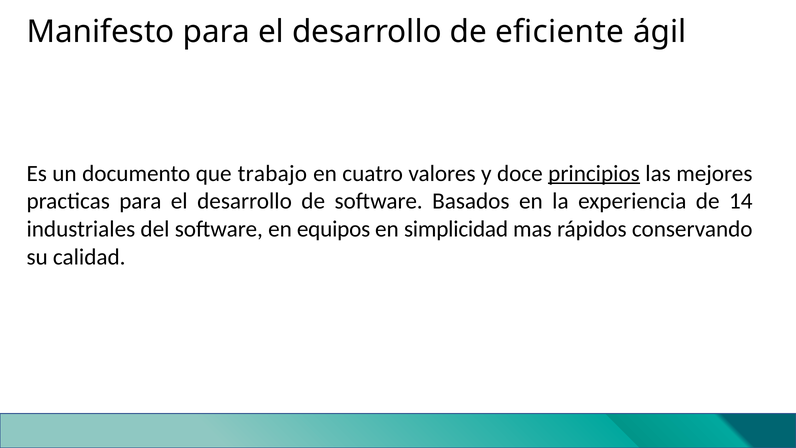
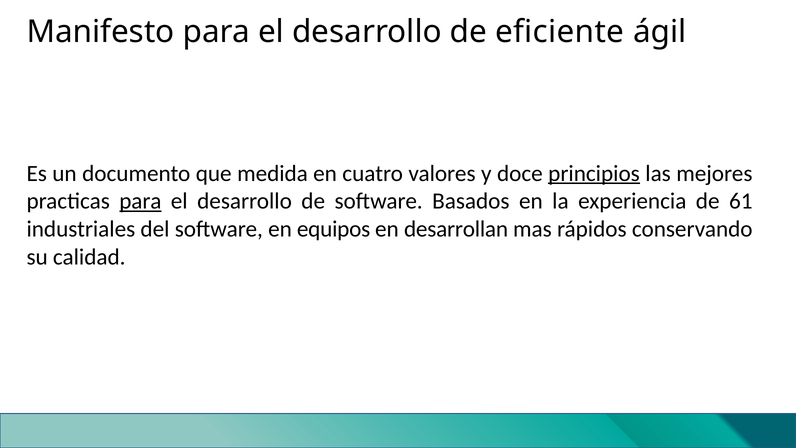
trabajo: trabajo -> medida (273, 173)
para underline: none -> present (140, 201)
14: 14 -> 61 (741, 201)
simplicidad: simplicidad -> desarrollan (456, 229)
